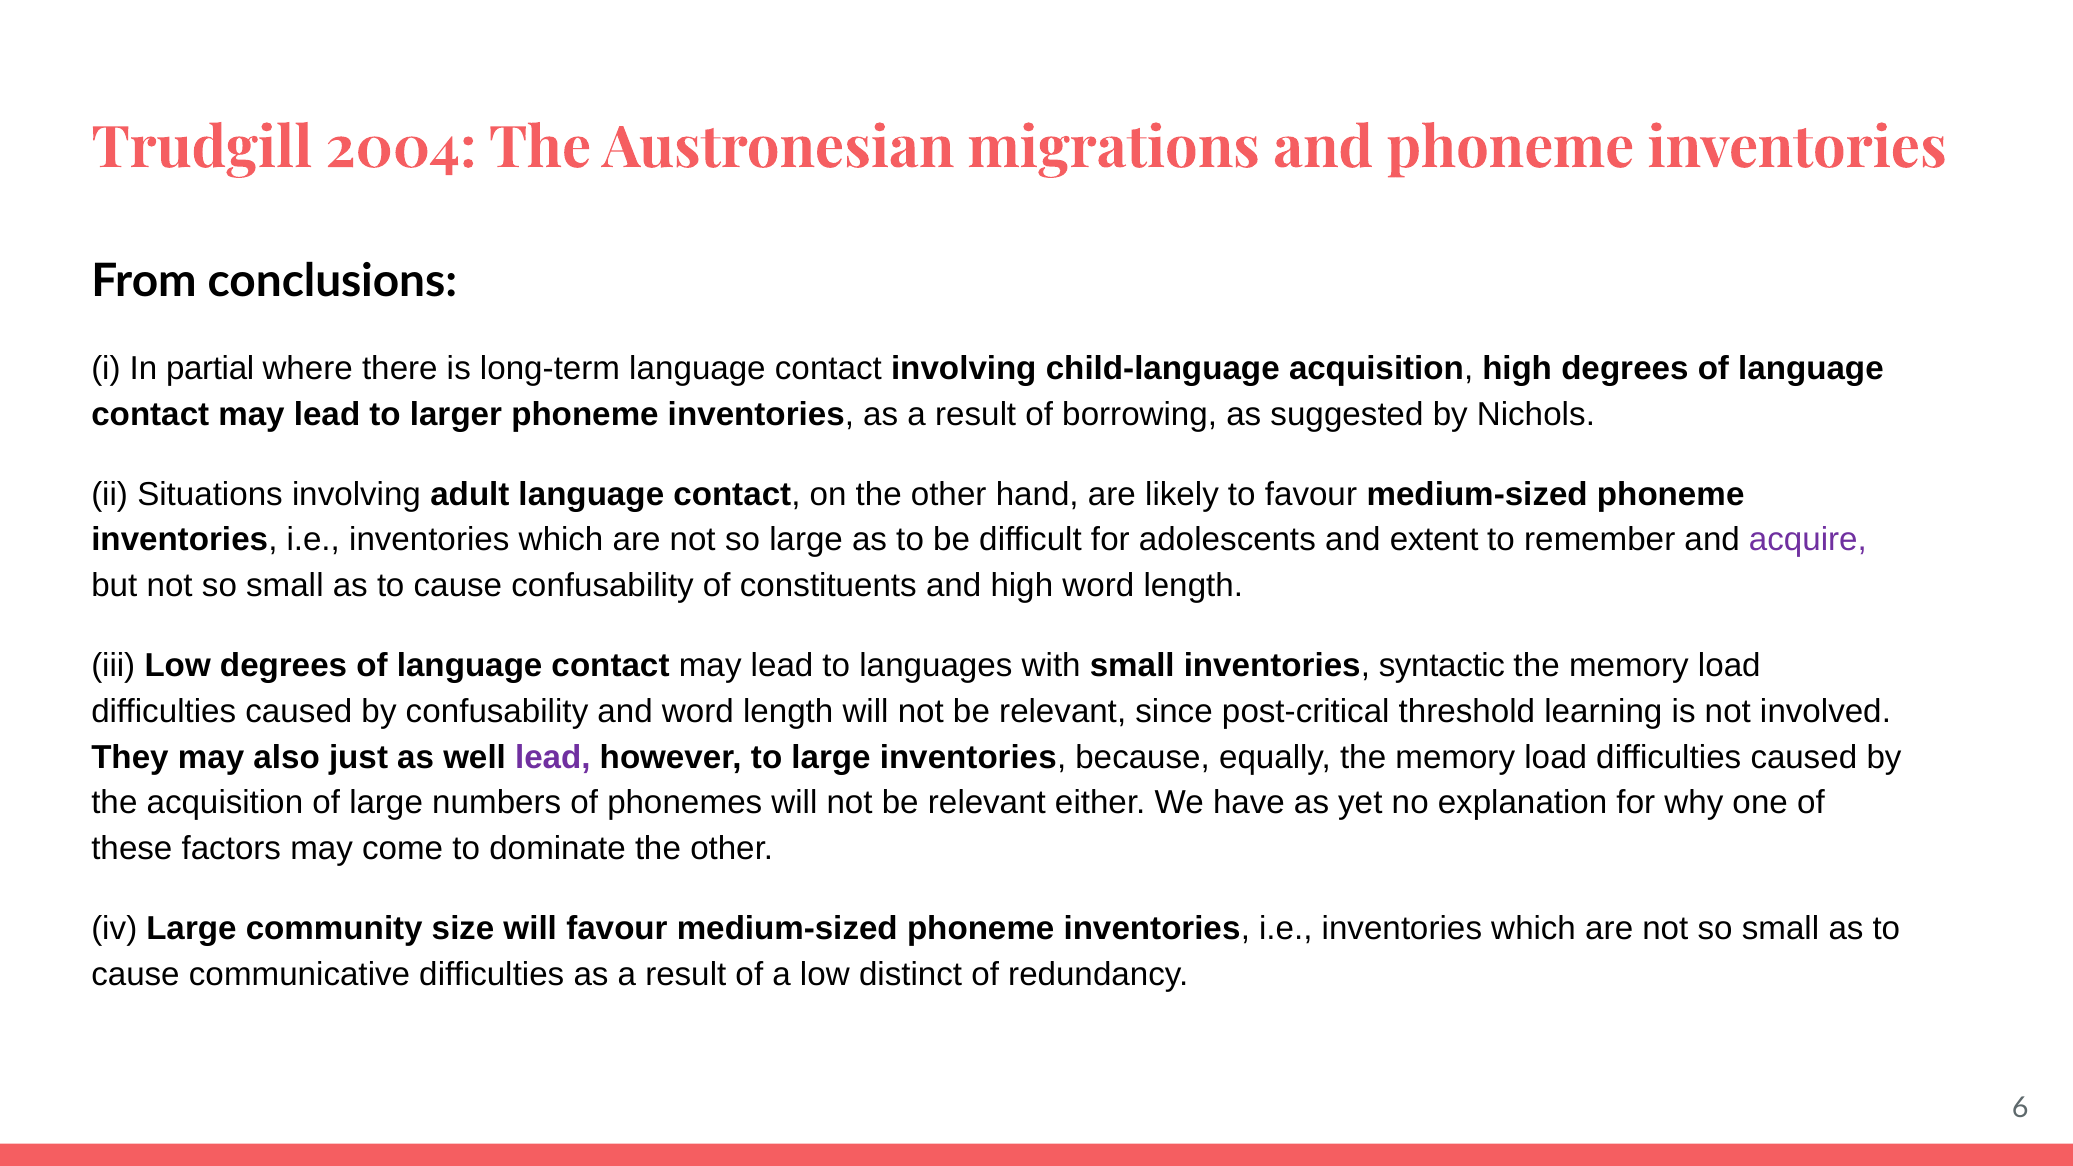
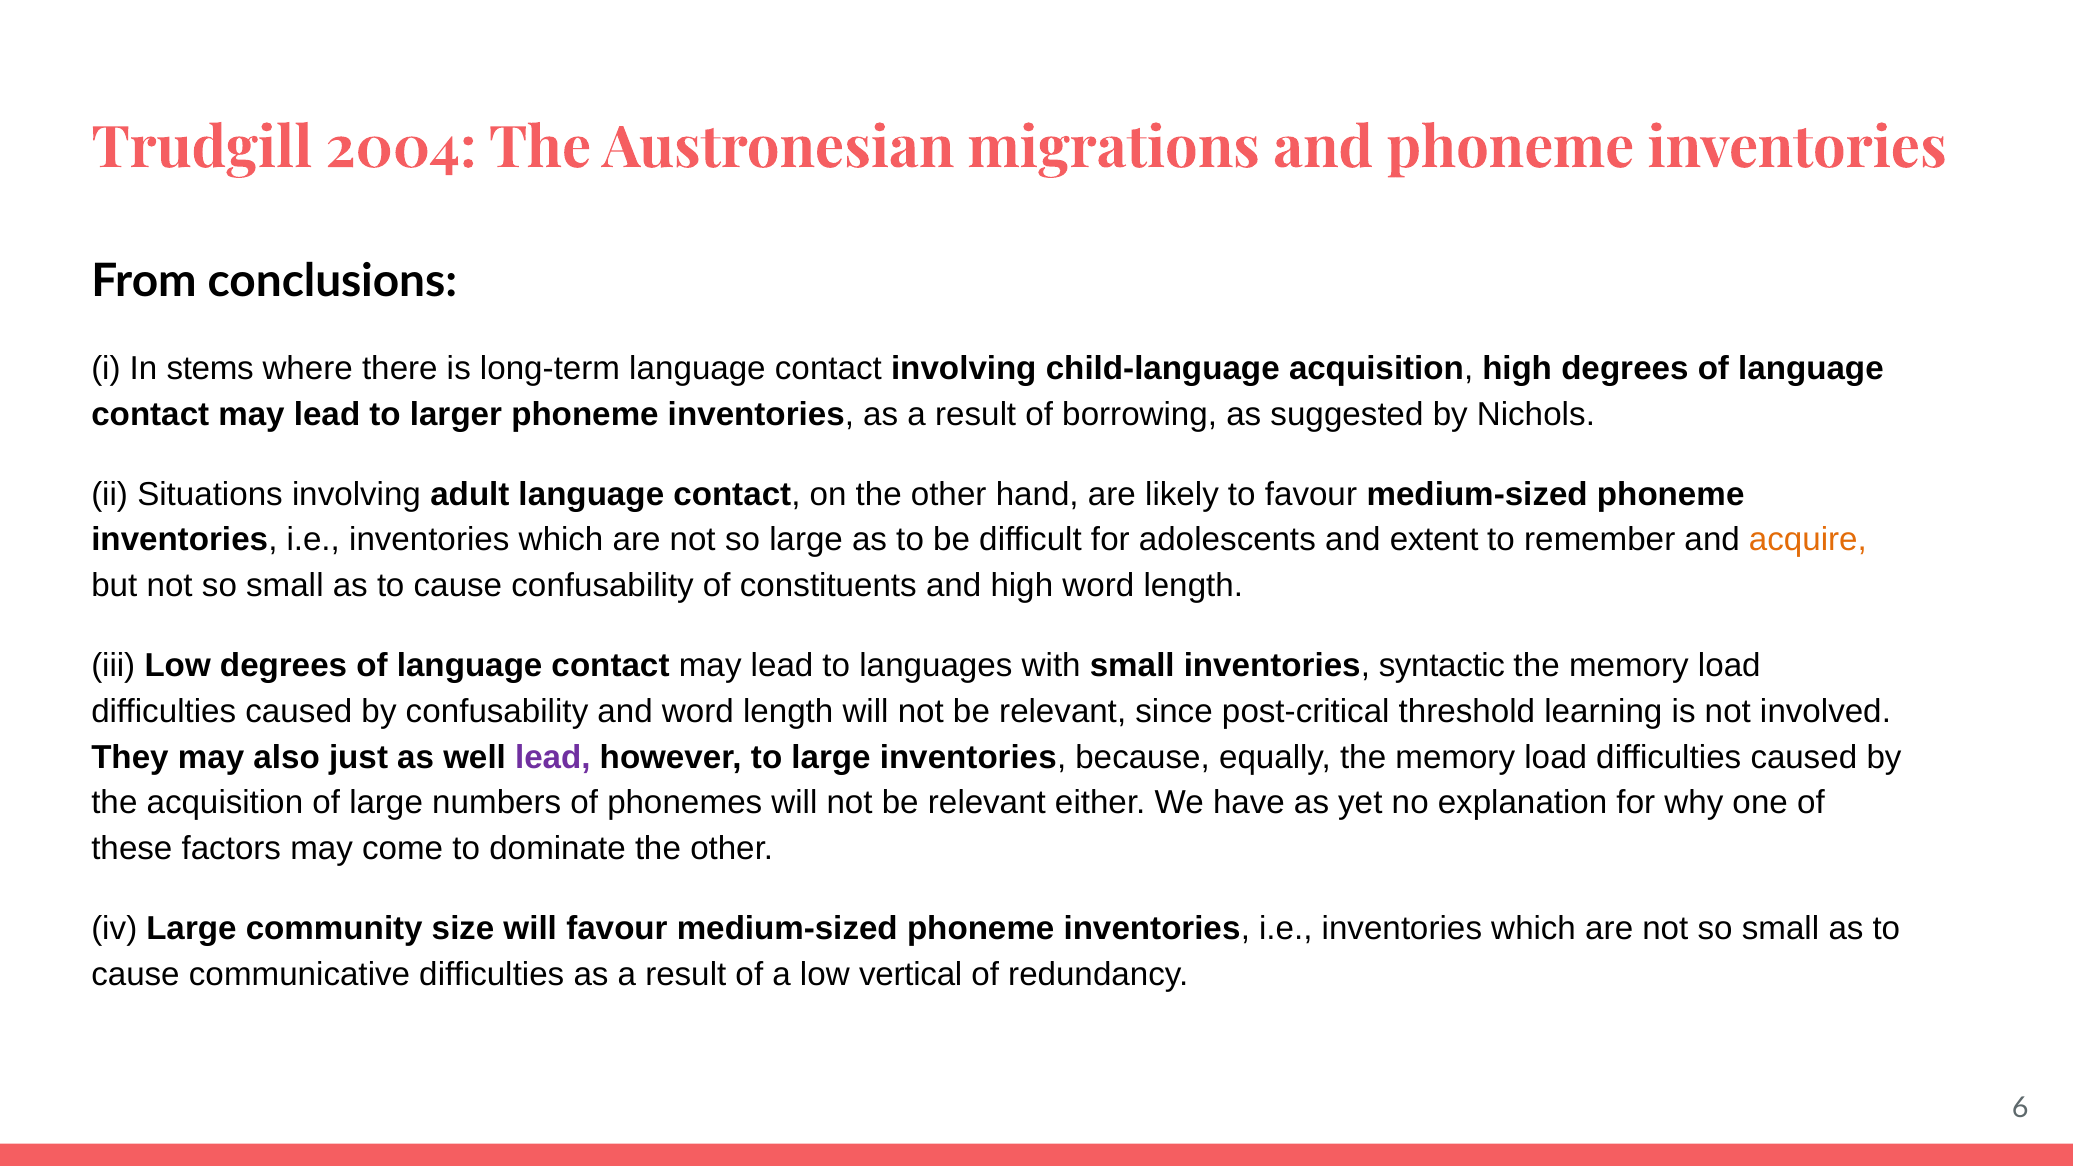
partial: partial -> stems (210, 368)
acquire colour: purple -> orange (1808, 540)
distinct: distinct -> vertical (911, 975)
